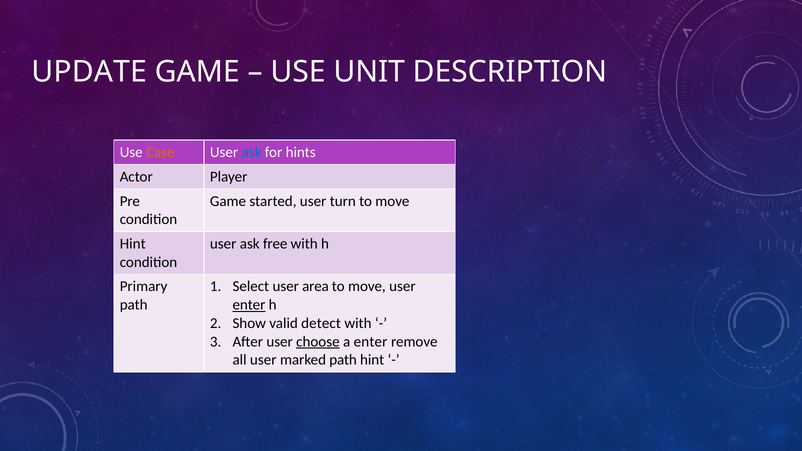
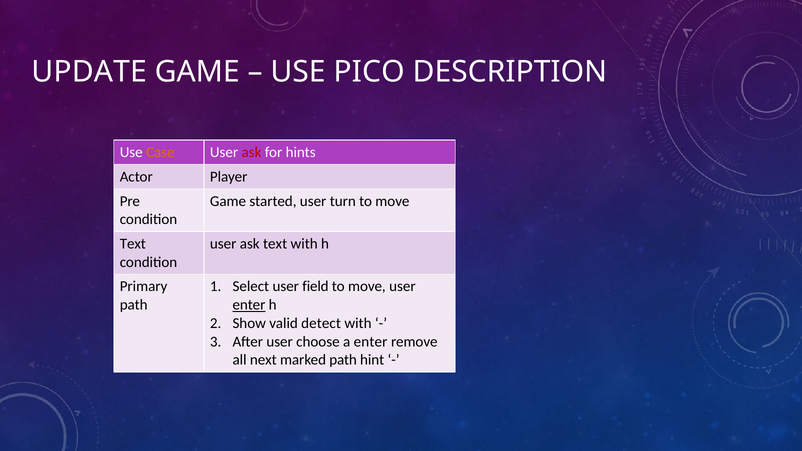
UNIT: UNIT -> PICO (369, 72)
ask colour: blue -> red (251, 152)
Hint: Hint -> Text (133, 244)
ask free: free -> text (275, 244)
area: area -> field (315, 287)
choose underline: present -> none (318, 342)
all user: user -> next (263, 360)
